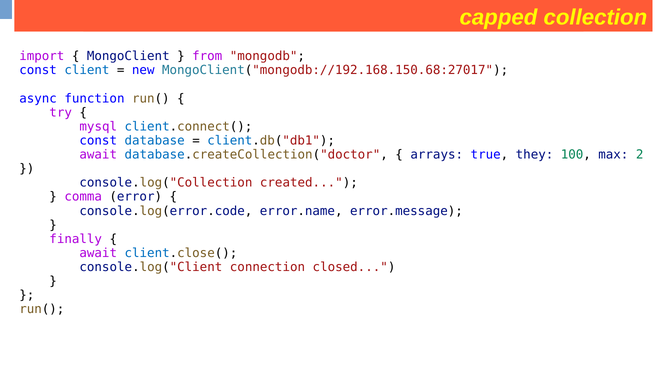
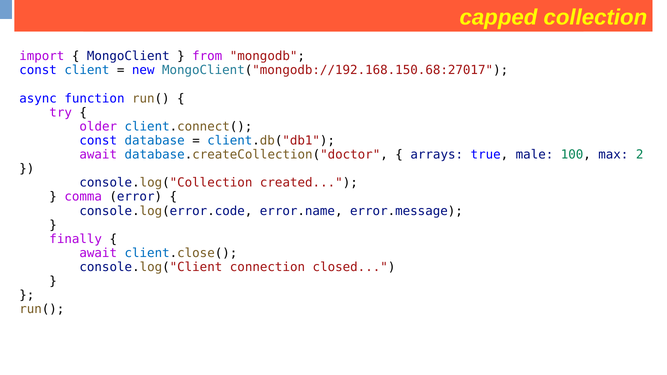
mysql: mysql -> older (98, 127)
they: they -> male (535, 155)
